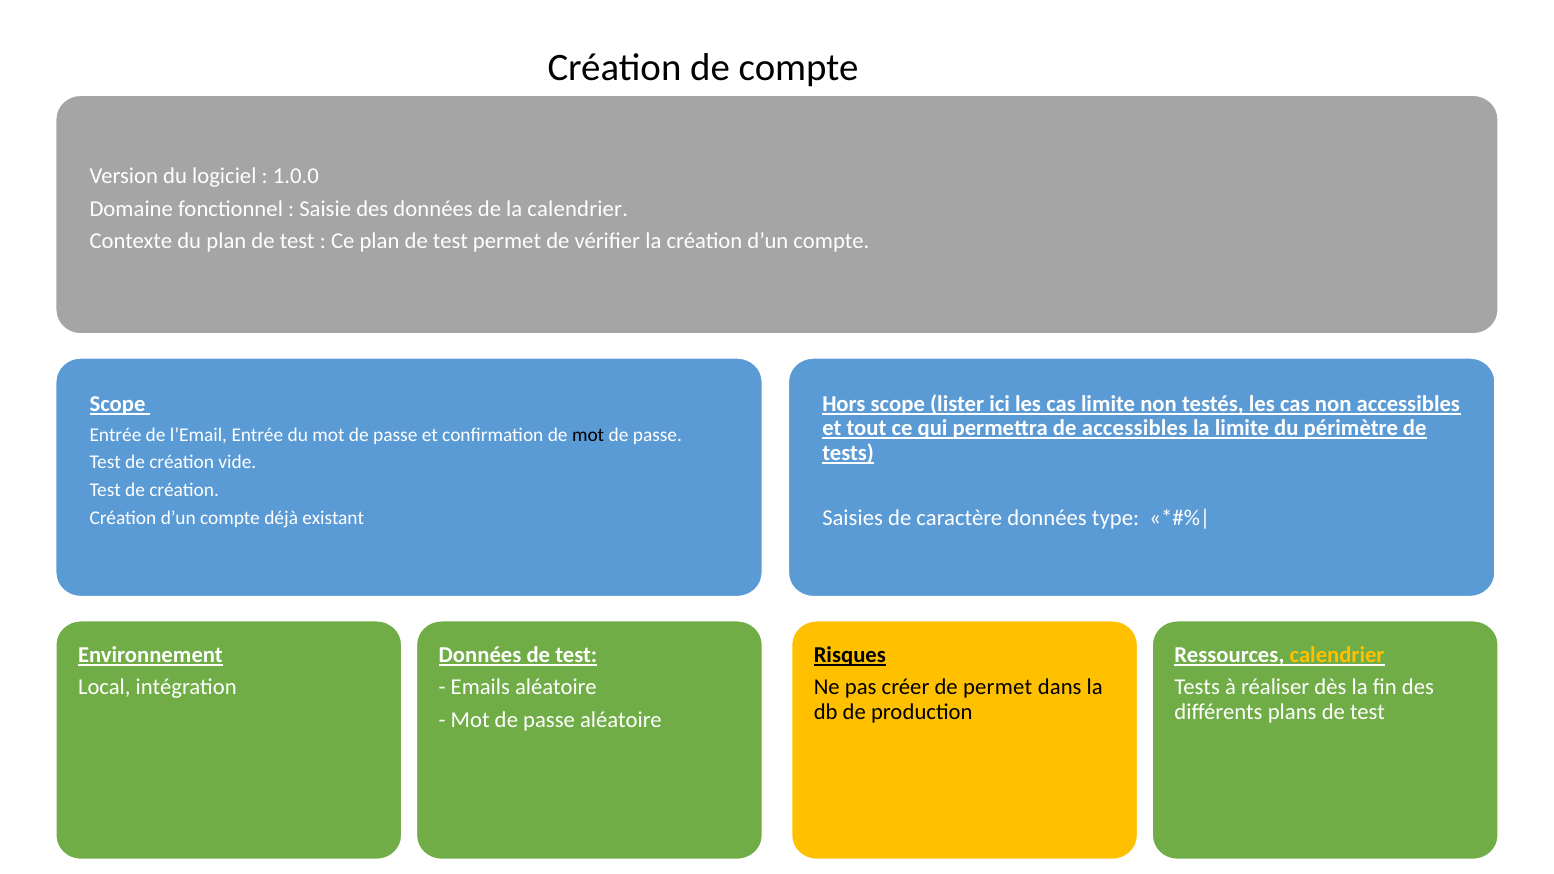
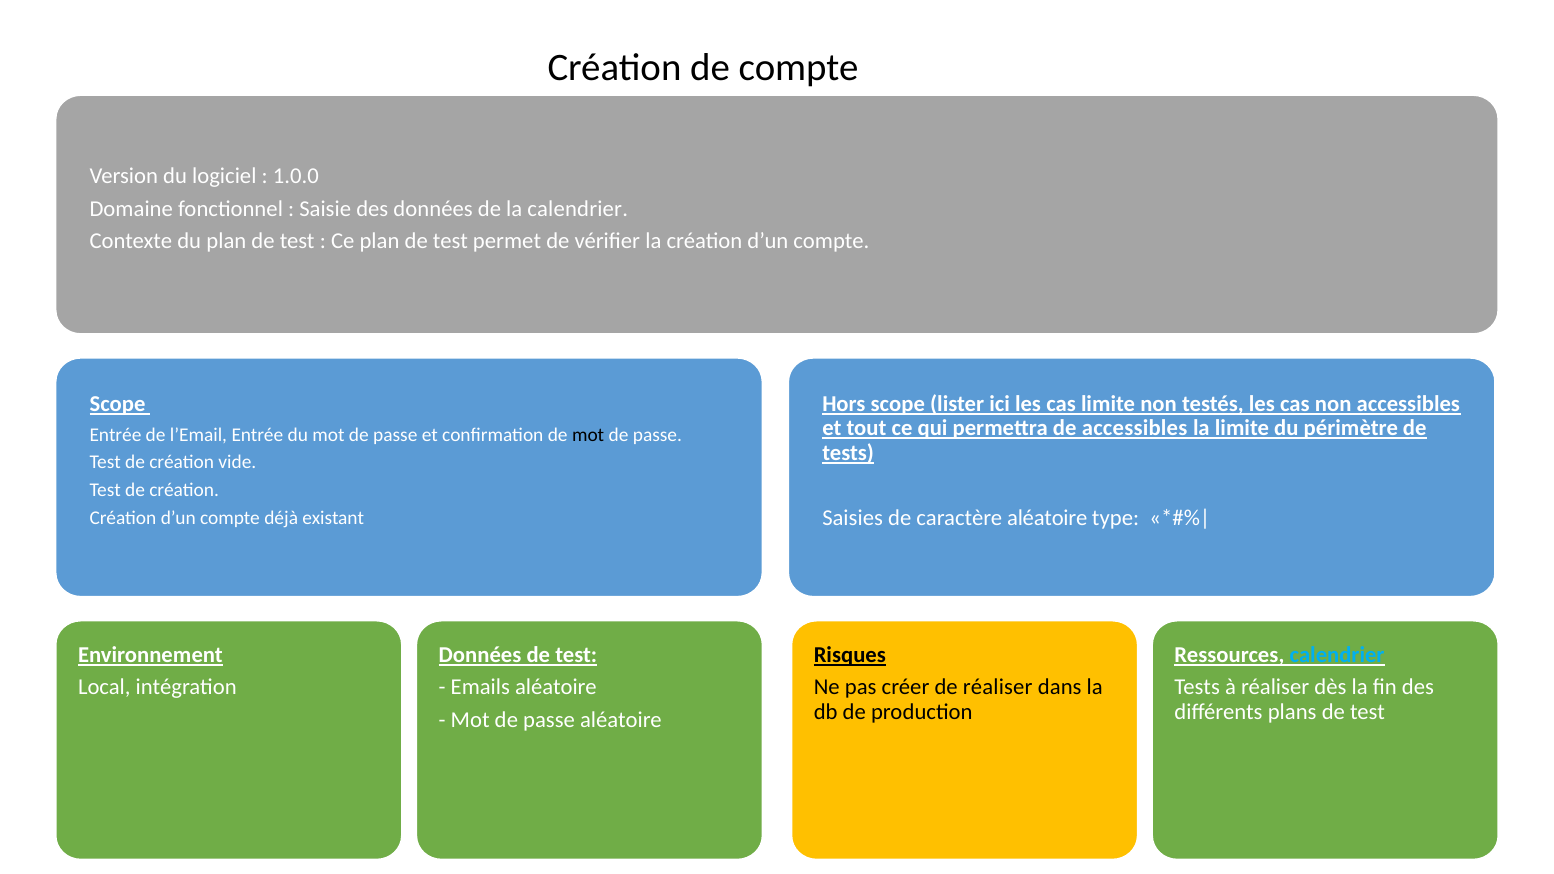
caractère données: données -> aléatoire (1047, 518)
calendrier colour: yellow -> light blue (1337, 655)
de permet: permet -> réaliser (998, 688)
